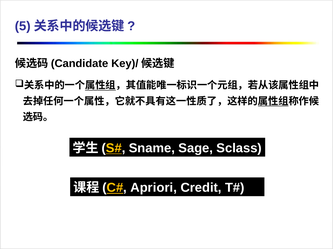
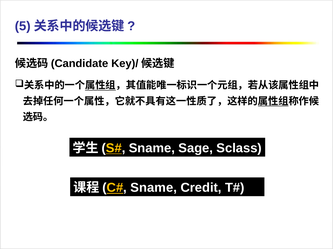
Apriori: Apriori -> Sname (154, 188)
